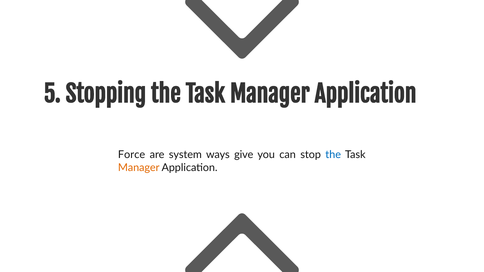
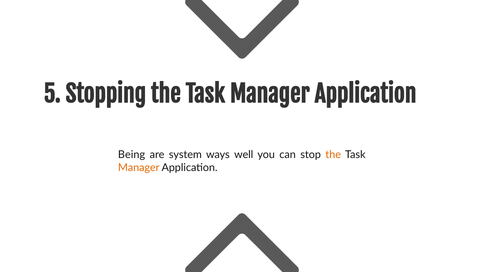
Force: Force -> Being (132, 155)
give: give -> well (244, 155)
the colour: blue -> orange (333, 155)
